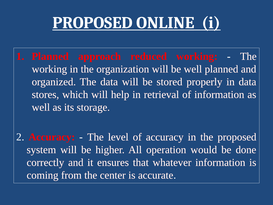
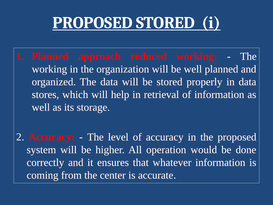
PROPOSED ONLINE: ONLINE -> STORED (165, 23)
